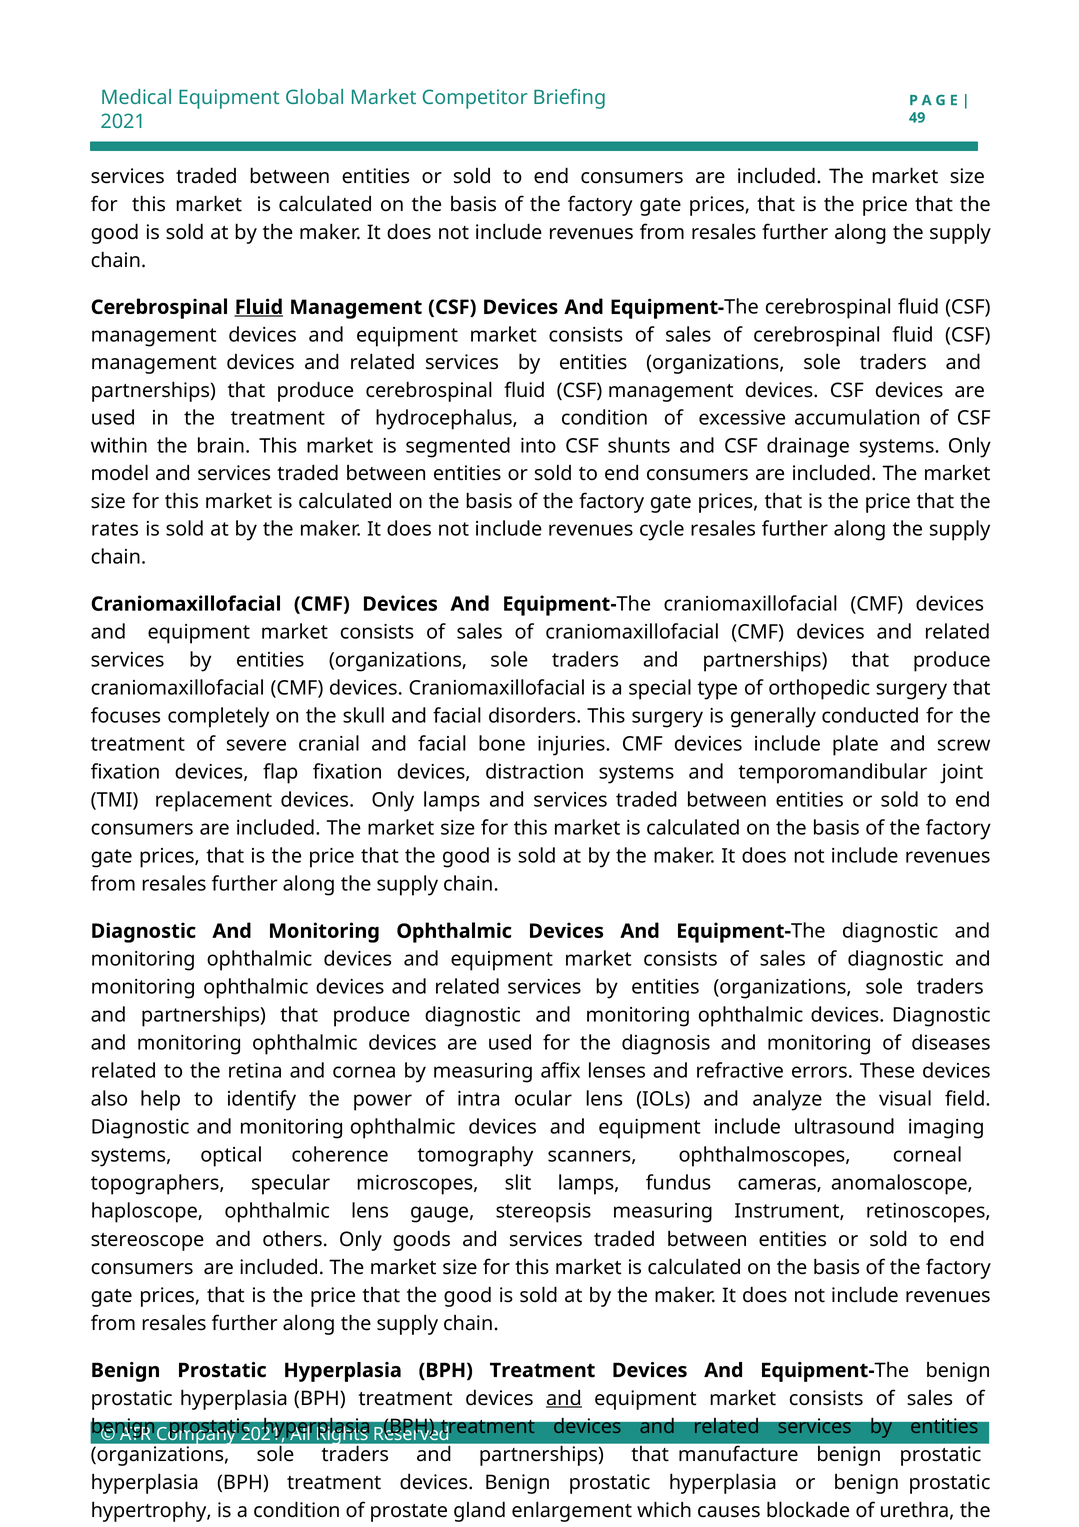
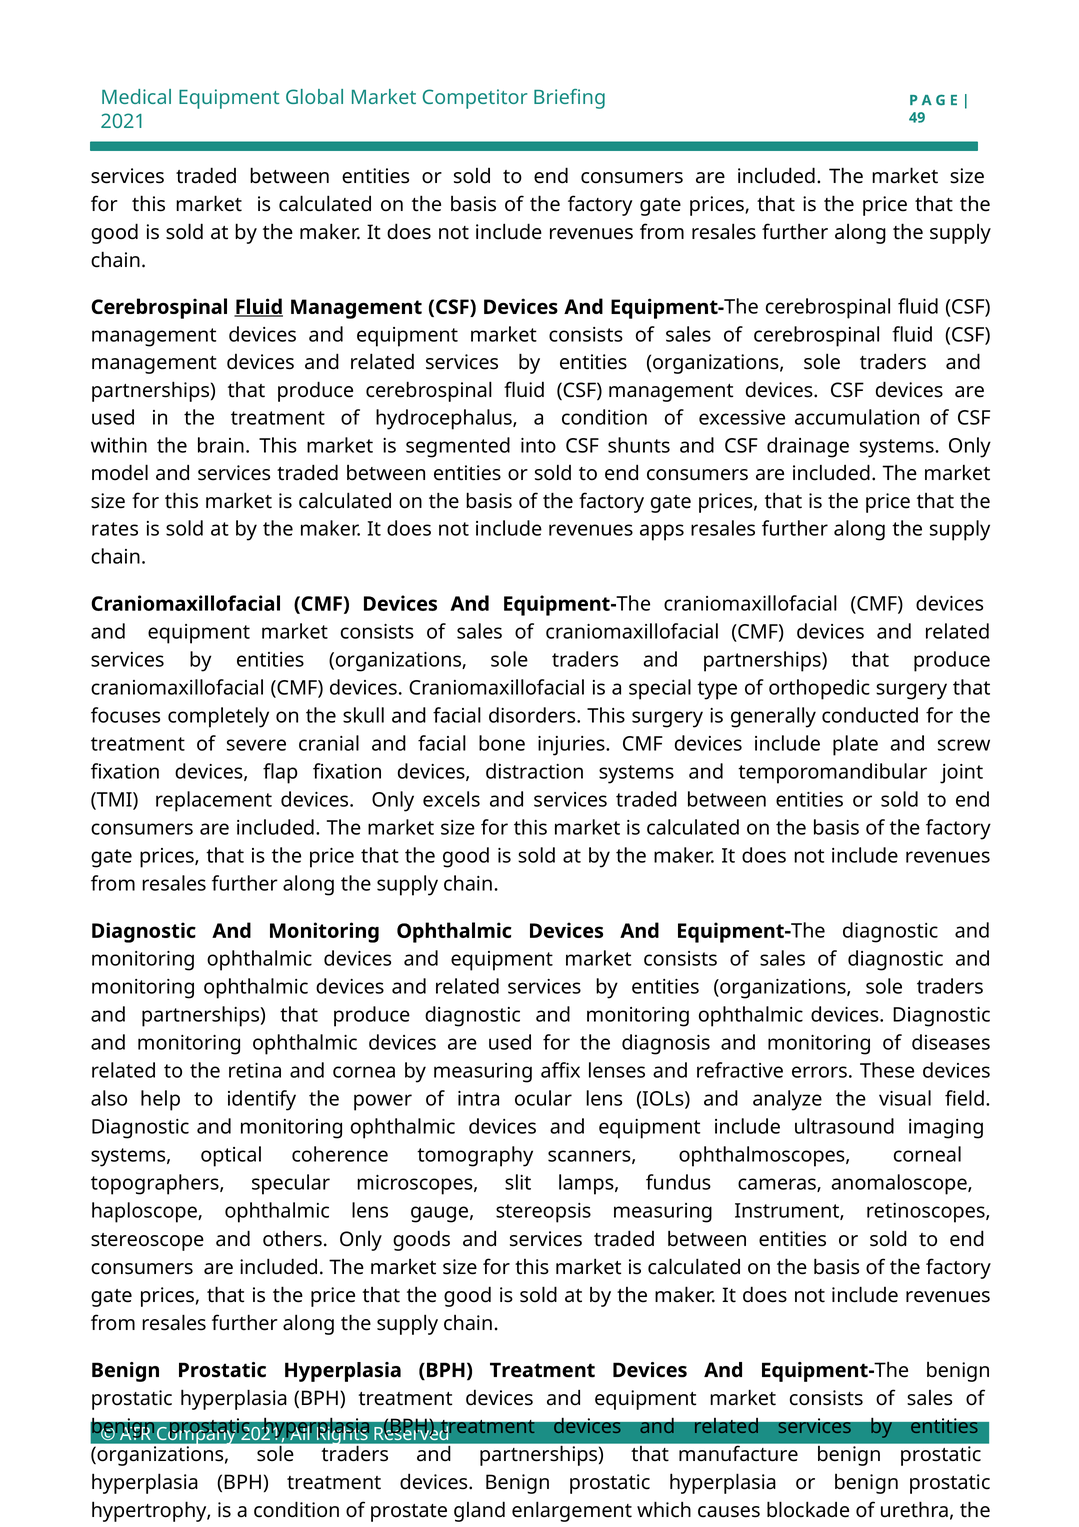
cycle: cycle -> apps (662, 529)
Only lamps: lamps -> excels (451, 800)
and underline: present -> none (564, 1398)
